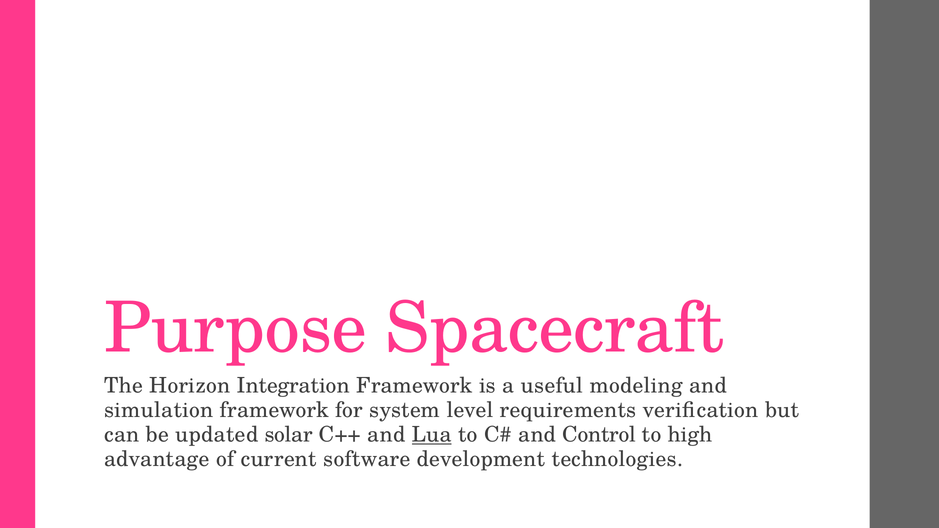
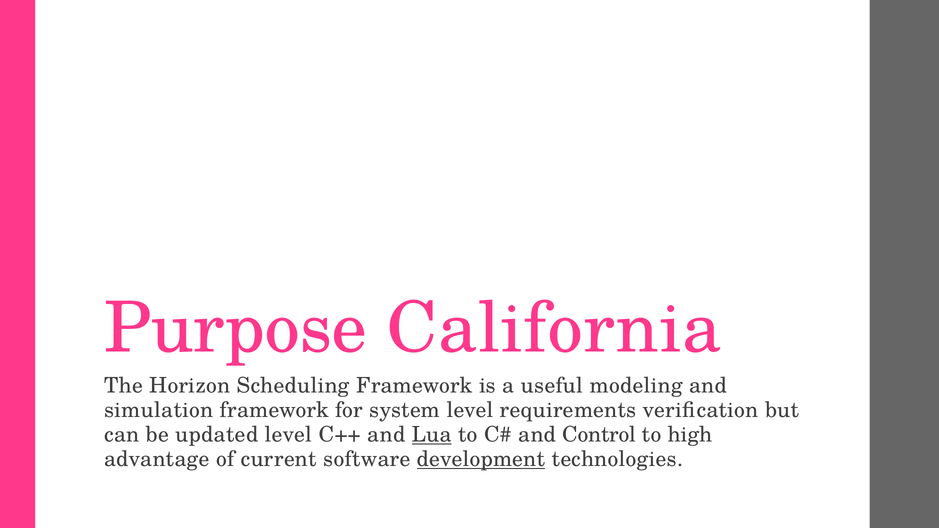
Spacecraft: Spacecraft -> California (554, 329)
Integration: Integration -> Scheduling (293, 386)
updated solar: solar -> level (288, 435)
development underline: none -> present (481, 459)
